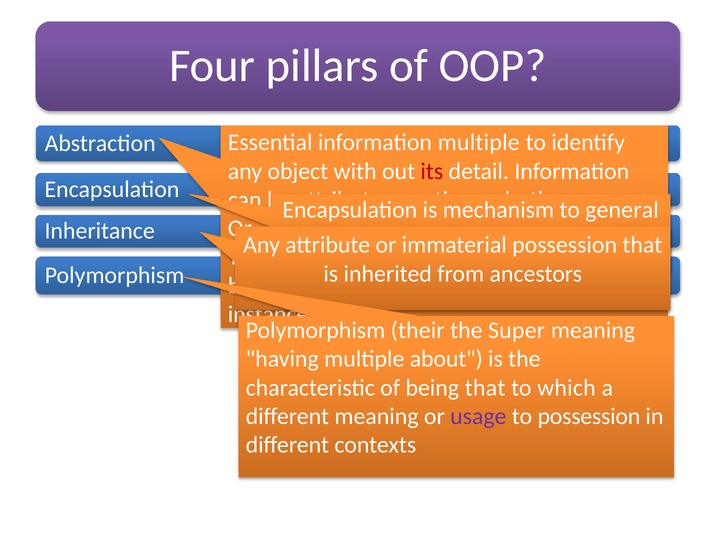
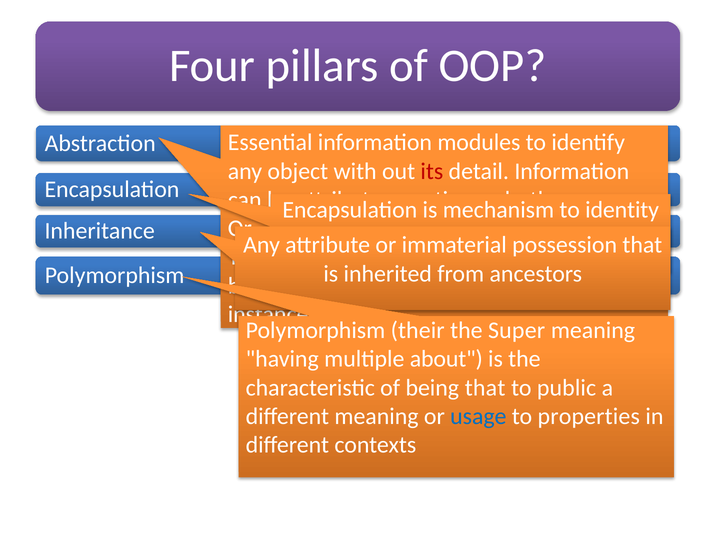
information multiple: multiple -> modules (479, 142)
to general: general -> identity (622, 210)
which: which -> public (567, 388)
usage colour: purple -> blue (478, 416)
to possession: possession -> properties (589, 416)
